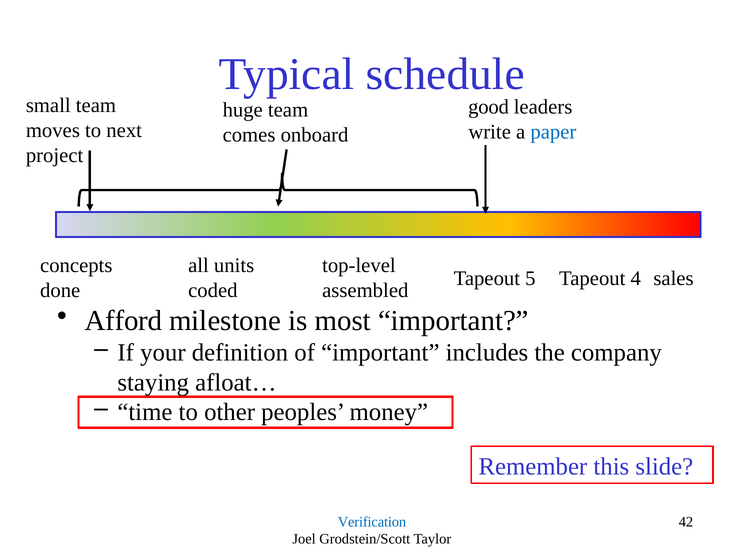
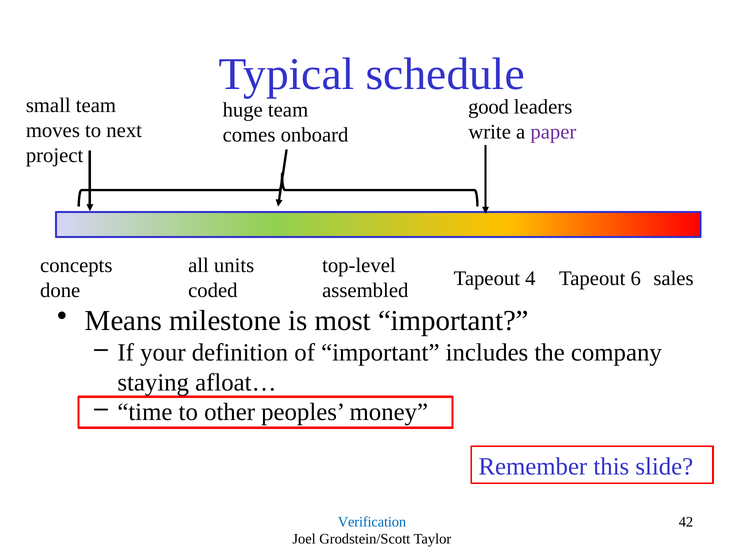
paper colour: blue -> purple (553, 132)
5: 5 -> 4 (530, 278)
4: 4 -> 6 (636, 278)
Afford: Afford -> Means (123, 321)
